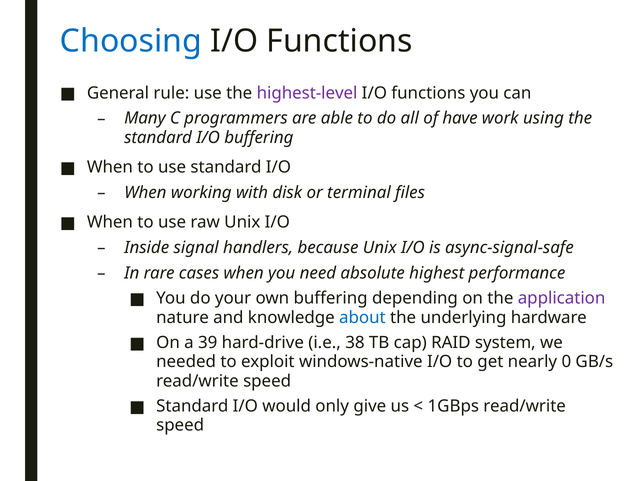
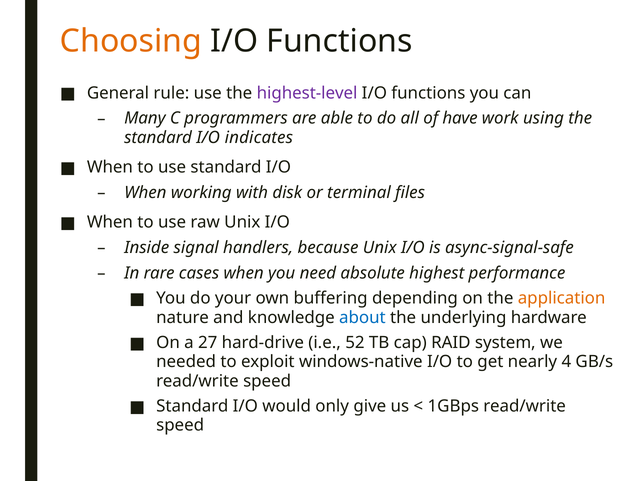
Choosing colour: blue -> orange (131, 41)
I/O buffering: buffering -> indicates (259, 138)
application colour: purple -> orange (562, 299)
39: 39 -> 27 (208, 343)
38: 38 -> 52 (355, 343)
0: 0 -> 4 (566, 362)
